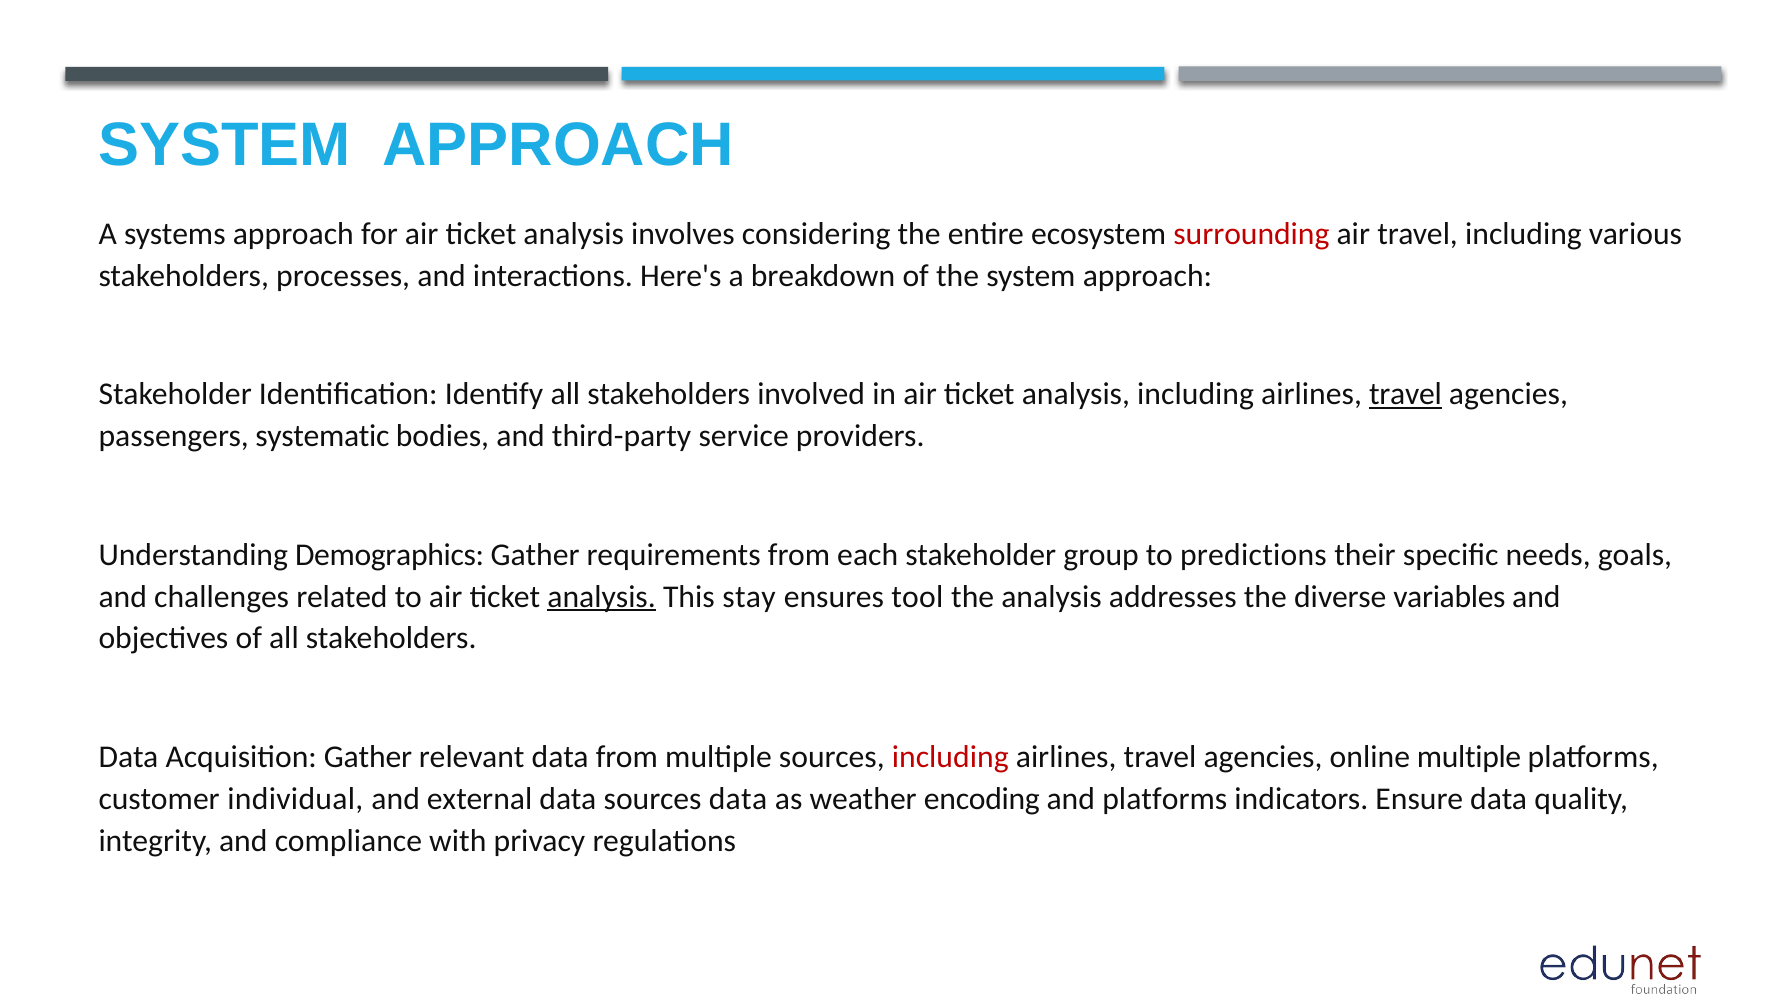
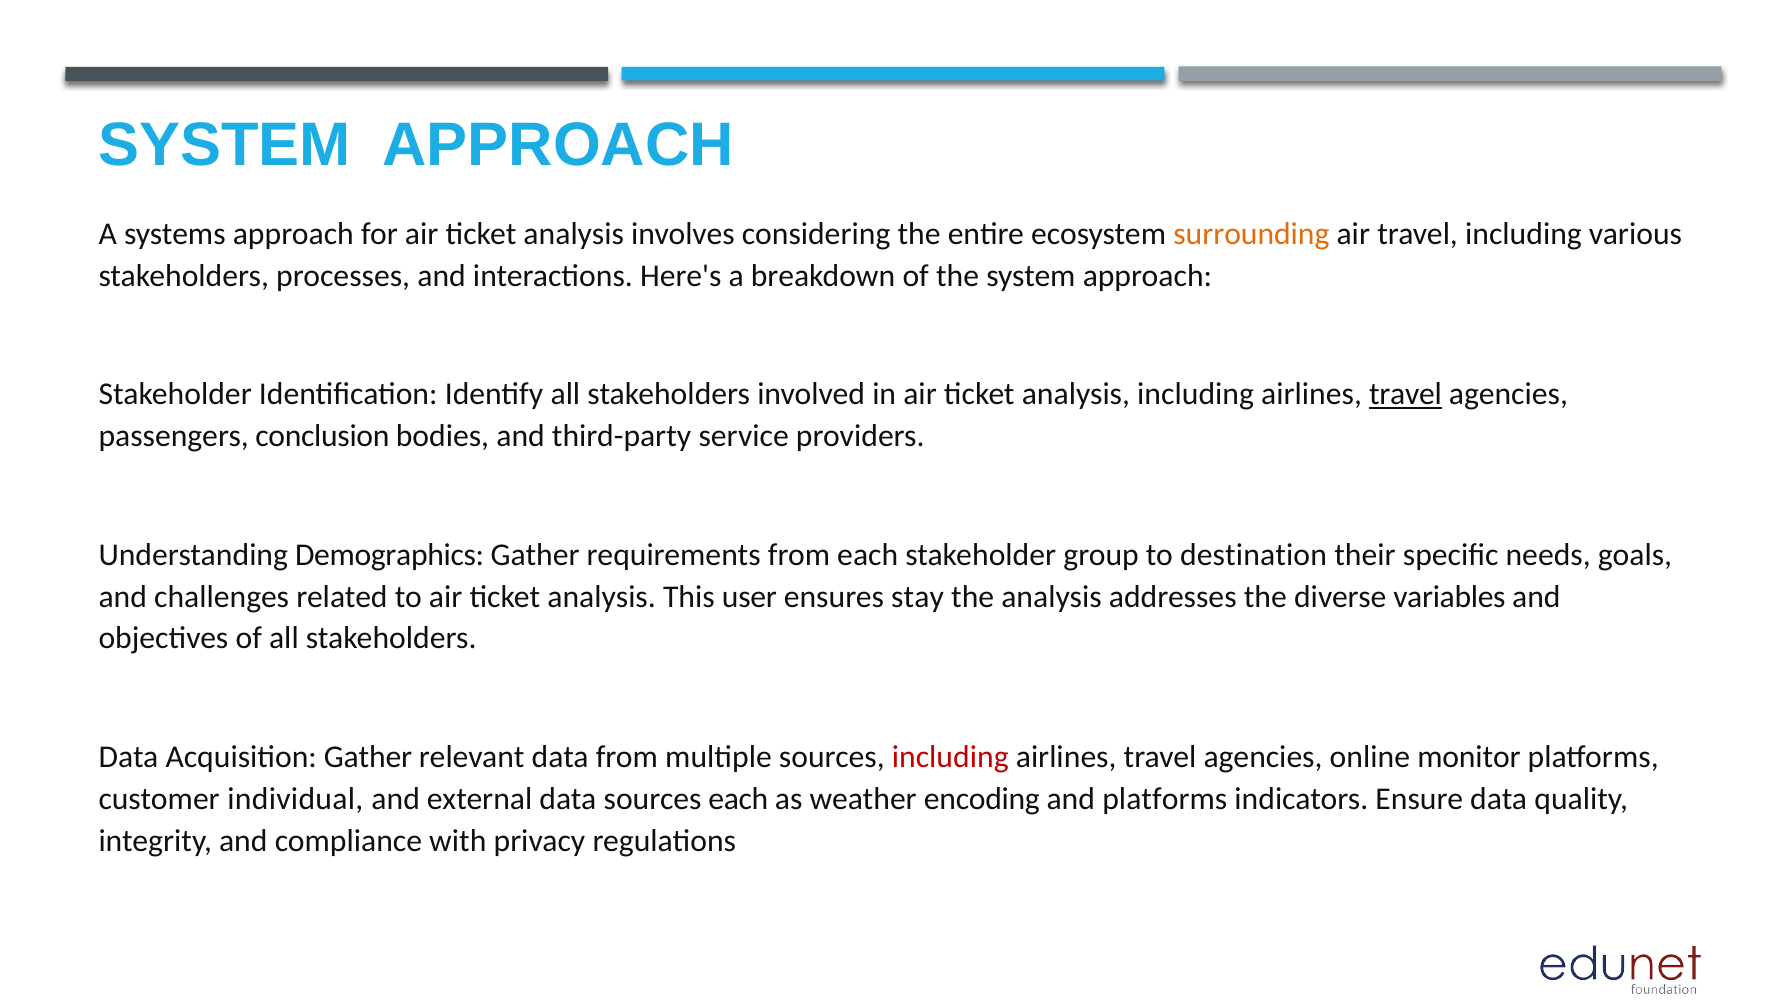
surrounding colour: red -> orange (1251, 234)
systematic: systematic -> conclusion (322, 436)
predictions: predictions -> destination (1254, 555)
analysis underline: present -> none (602, 597)
stay: stay -> user (749, 597)
tool: tool -> stay (917, 597)
online multiple: multiple -> monitor (1469, 757)
sources data: data -> each (738, 799)
